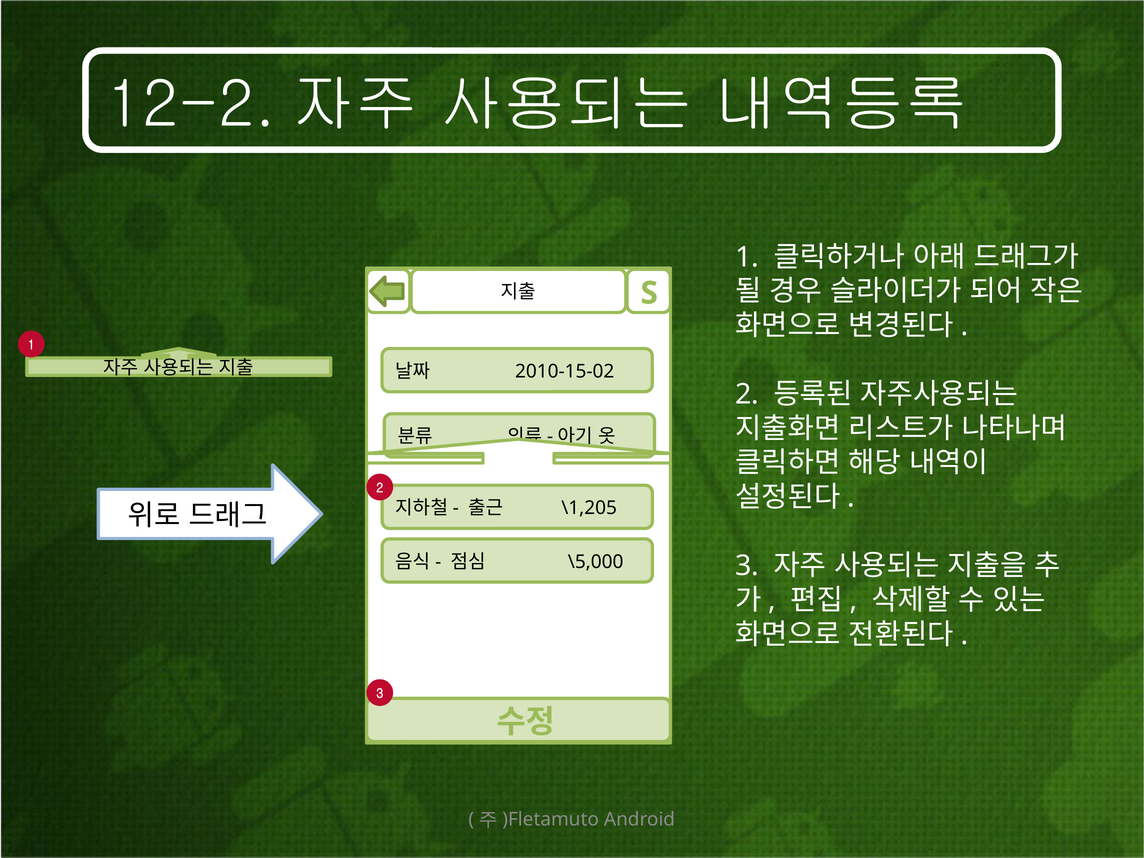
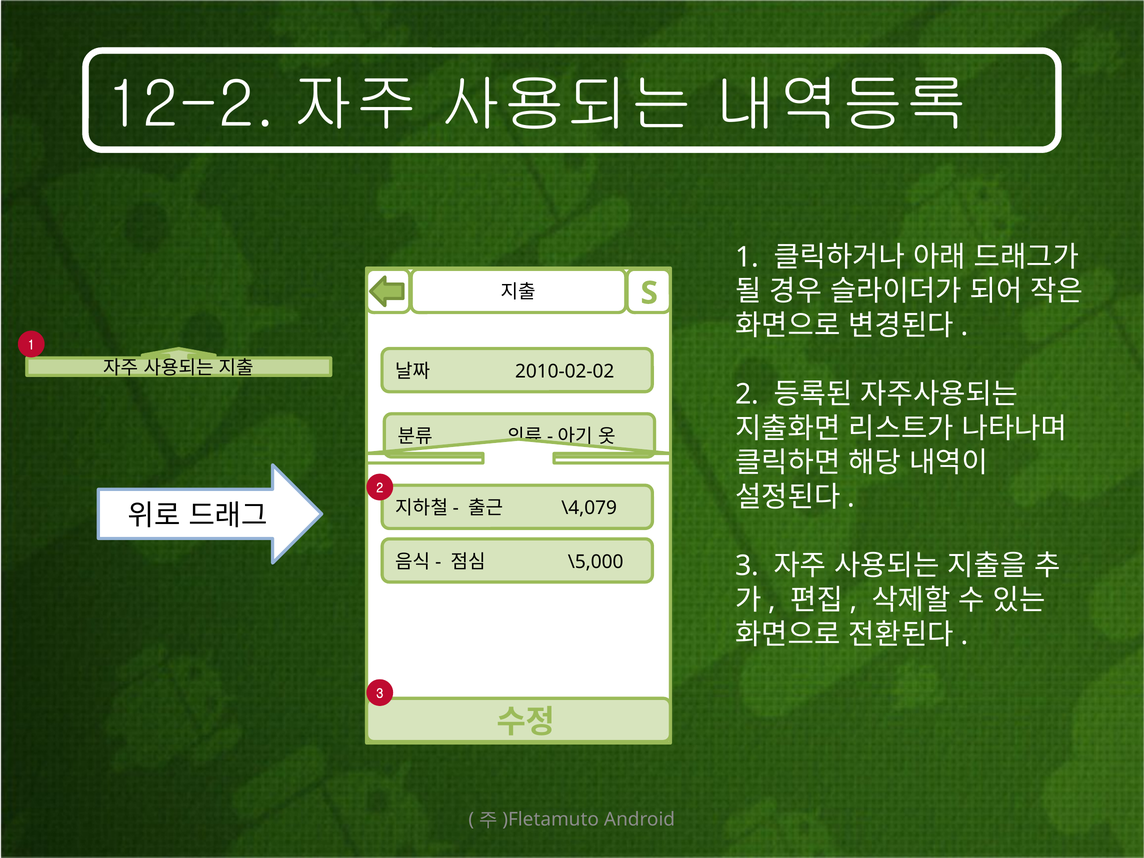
2010-15-02: 2010-15-02 -> 2010-02-02 (565, 371)
\1,205: \1,205 -> \4,079 (589, 508)
